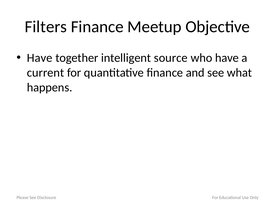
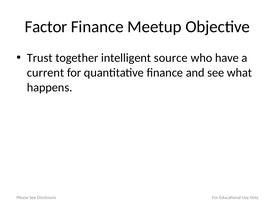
Filters: Filters -> Factor (46, 27)
Have: Have -> Trust (40, 58)
